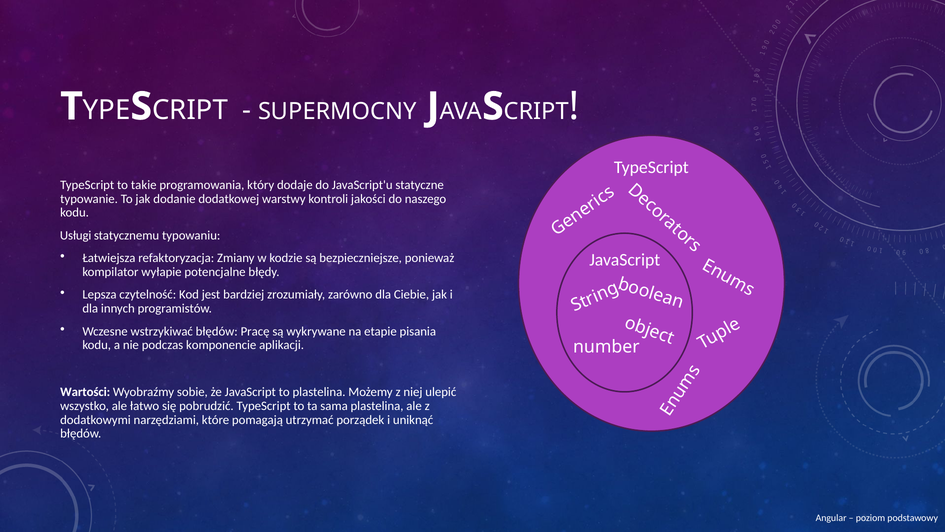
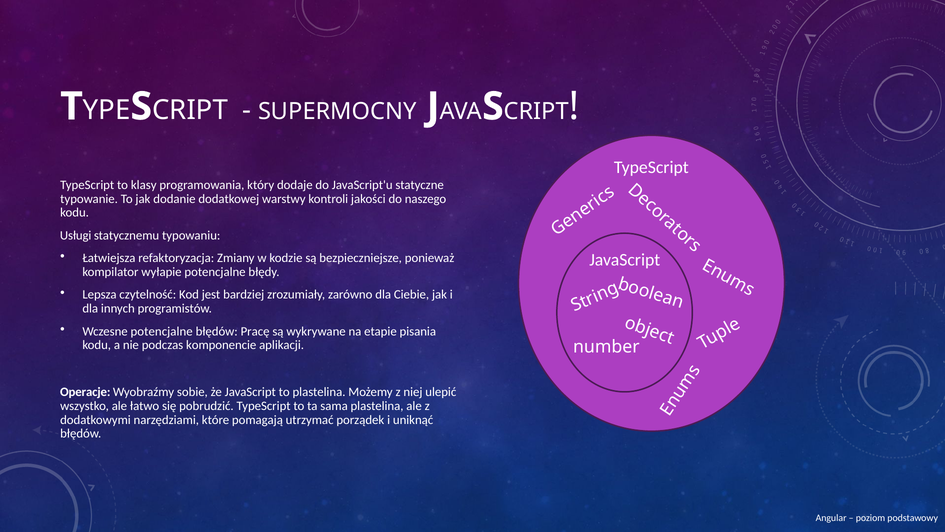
takie: takie -> klasy (144, 185)
Wczesne wstrzykiwać: wstrzykiwać -> potencjalne (162, 331)
Wartości: Wartości -> Operacje (85, 392)
